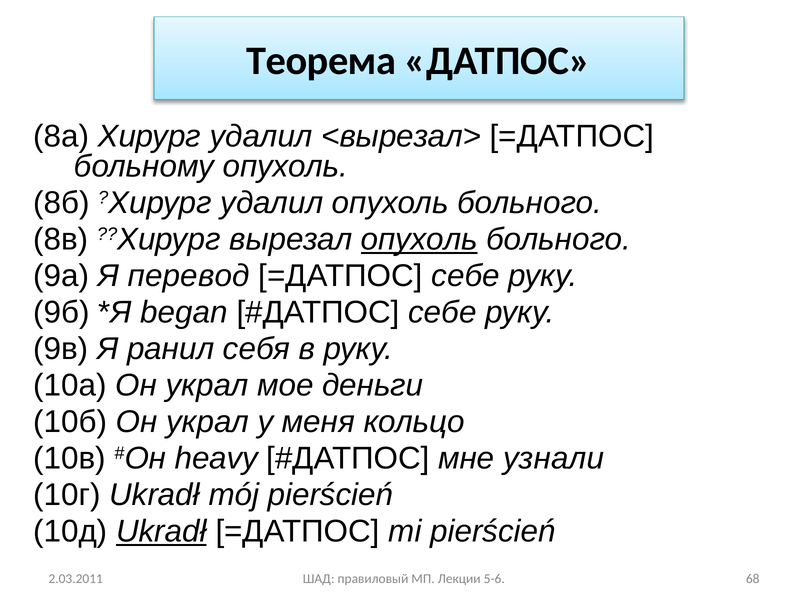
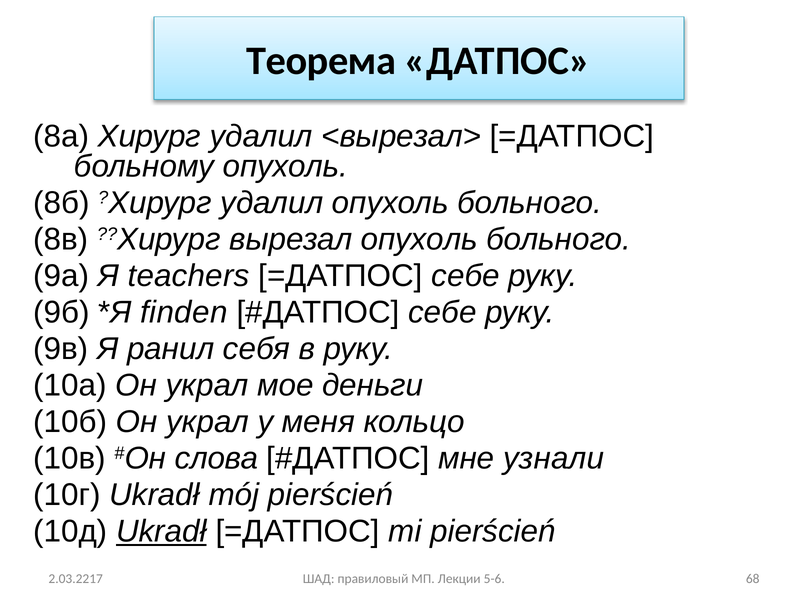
опухоль underline: present -> none (419, 239)
перевод: перевод -> teachers (189, 276)
began: began -> finden (184, 312)
heavy: heavy -> слова (216, 458)
2.03.2011: 2.03.2011 -> 2.03.2217 (76, 579)
